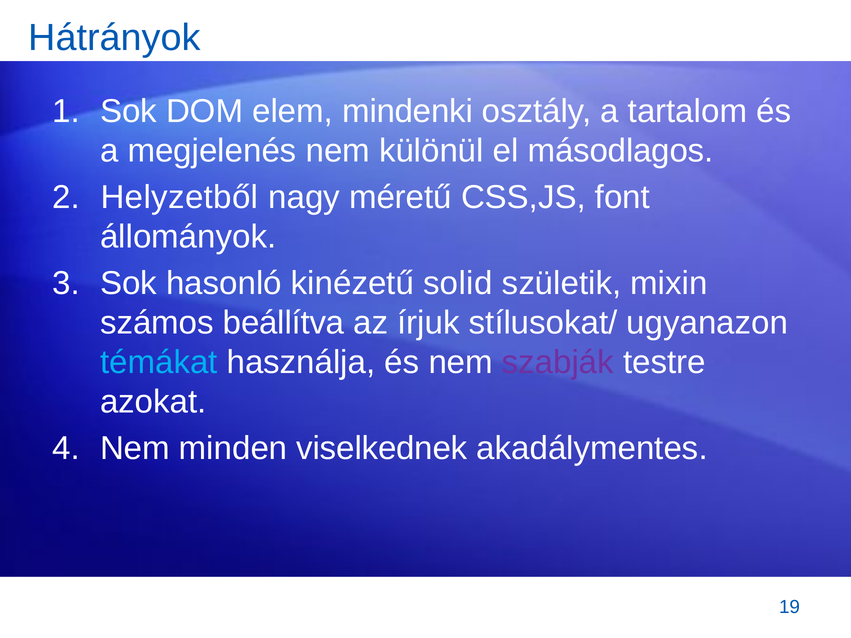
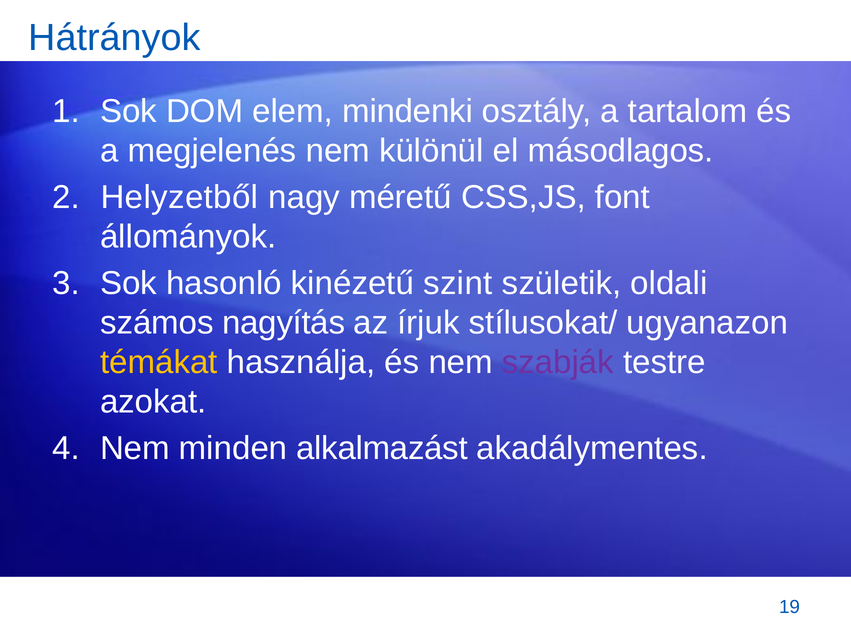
solid: solid -> szint (458, 283)
mixin: mixin -> oldali (669, 283)
beállítva: beállítva -> nagyítás (284, 323)
témákat colour: light blue -> yellow (159, 363)
viselkednek: viselkednek -> alkalmazást (382, 448)
